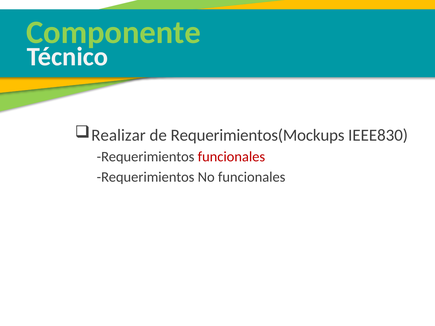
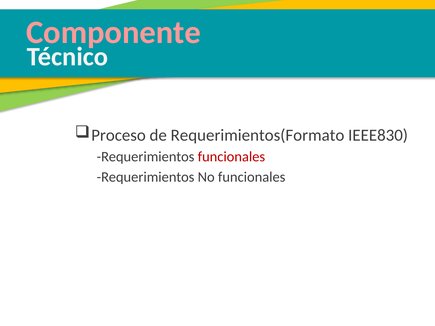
Componente colour: light green -> pink (114, 33)
Realizar: Realizar -> Proceso (119, 135)
Requerimientos(Mockups: Requerimientos(Mockups -> Requerimientos(Formato (257, 135)
